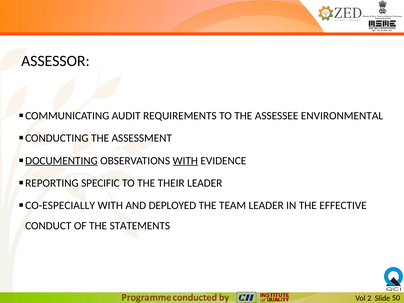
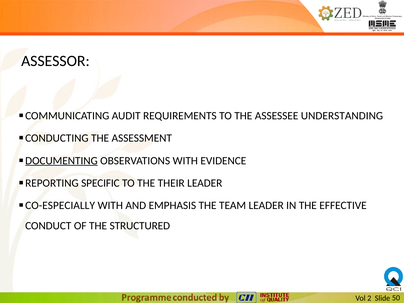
ENVIRONMENTAL: ENVIRONMENTAL -> UNDERSTANDING (342, 116)
WITH underline: present -> none (185, 161)
DEPLOYED: DEPLOYED -> EMPHASIS (172, 206)
STATEMENTS: STATEMENTS -> STRUCTURED (140, 226)
